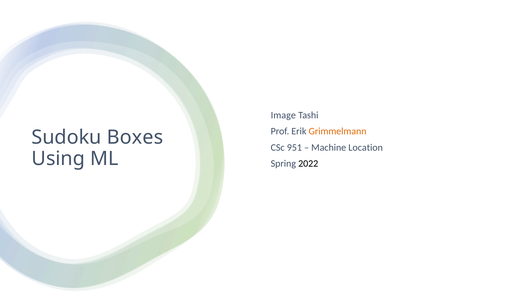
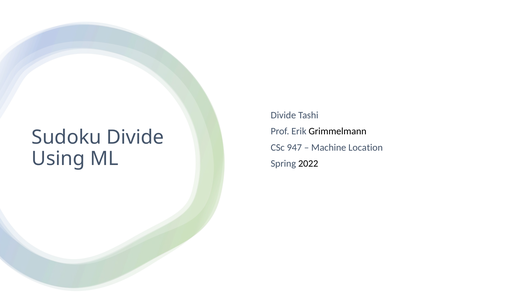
Image: Image -> Divide (283, 115)
Grimmelmann colour: orange -> black (338, 132)
Sudoku Boxes: Boxes -> Divide (135, 137)
951: 951 -> 947 (294, 148)
